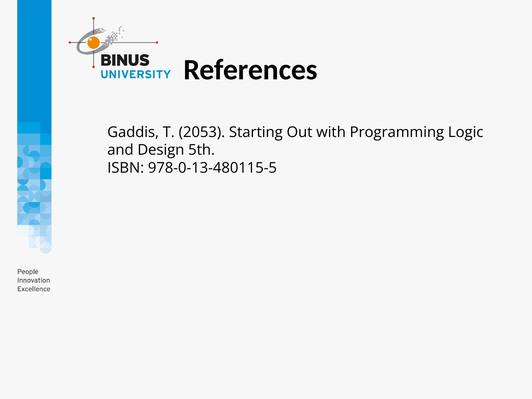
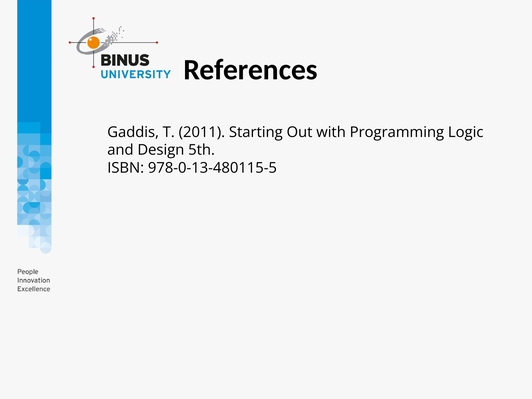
2053: 2053 -> 2011 (202, 132)
